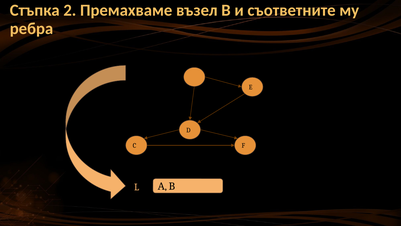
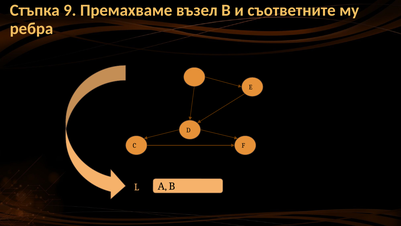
2: 2 -> 9 (70, 10)
